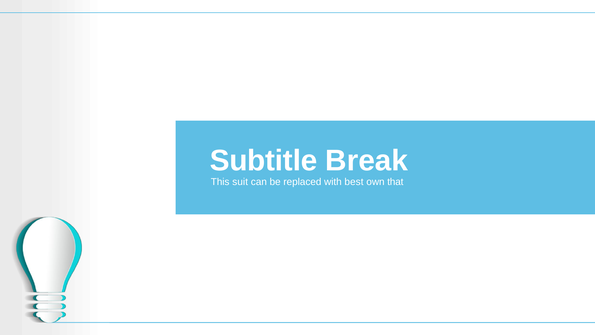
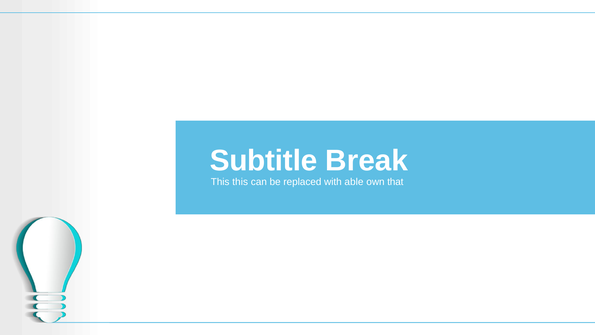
This suit: suit -> this (240, 182)
best: best -> able (354, 182)
